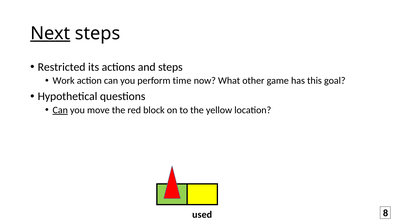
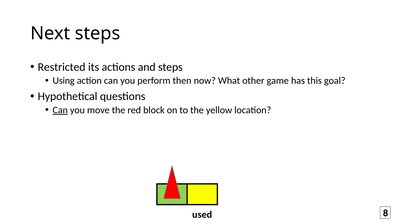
Next underline: present -> none (50, 33)
Work: Work -> Using (64, 81)
time: time -> then (182, 81)
